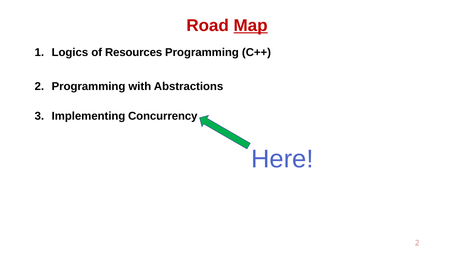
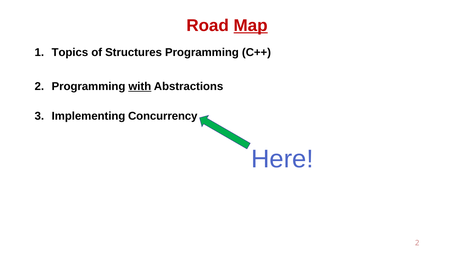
Logics: Logics -> Topics (70, 53)
Resources: Resources -> Structures (134, 53)
with underline: none -> present (140, 87)
